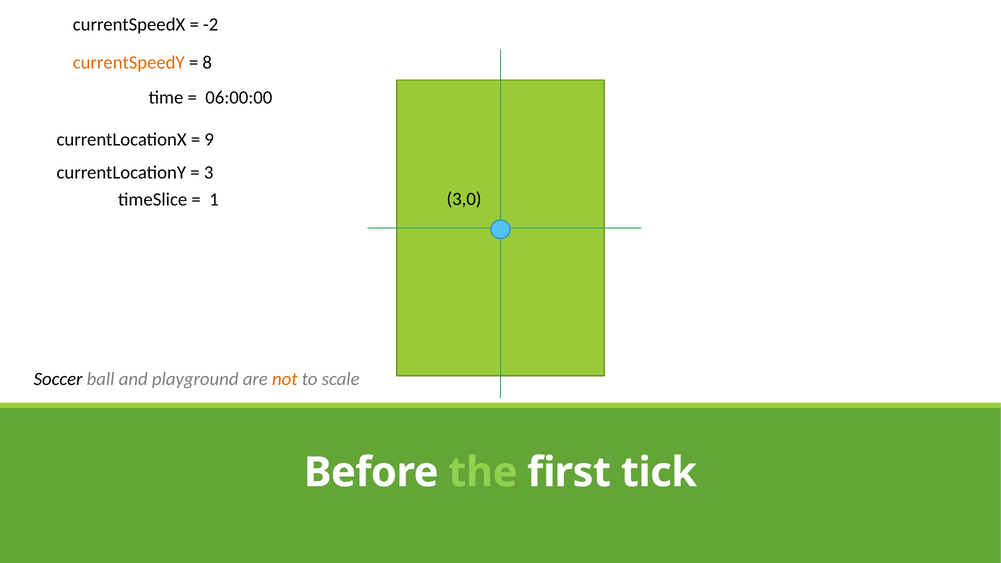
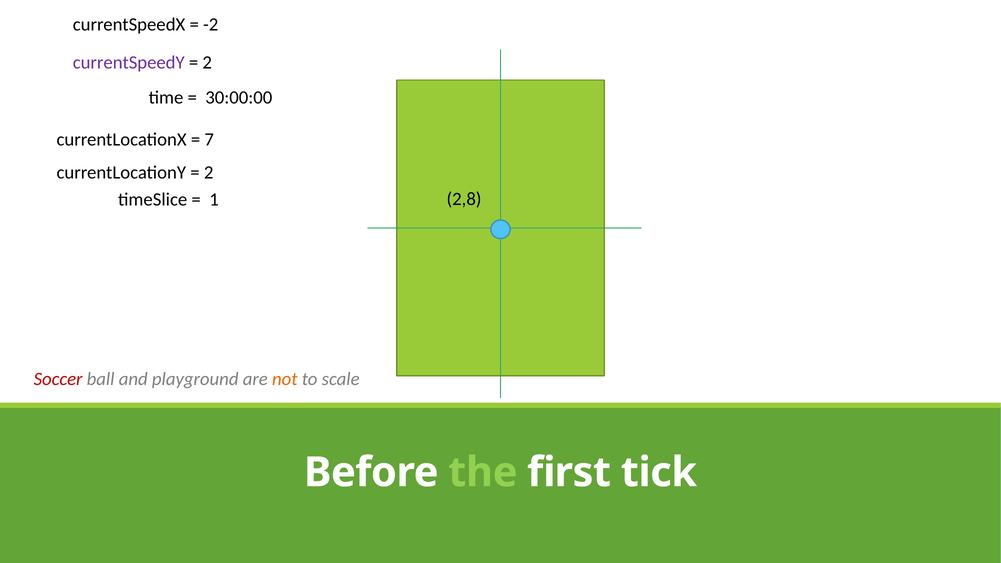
currentSpeedY colour: orange -> purple (129, 63)
8: 8 -> 2 (207, 63)
06:00:00: 06:00:00 -> 30:00:00 (239, 98)
9: 9 -> 7 (209, 139)
3: 3 -> 2 (209, 173)
3,0: 3,0 -> 2,8 (464, 199)
Soccer colour: black -> red (58, 379)
